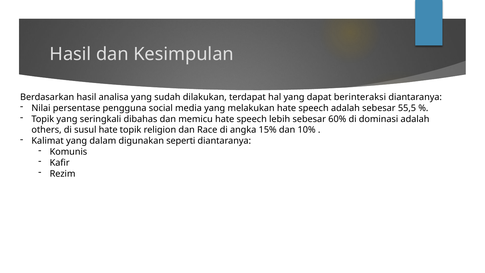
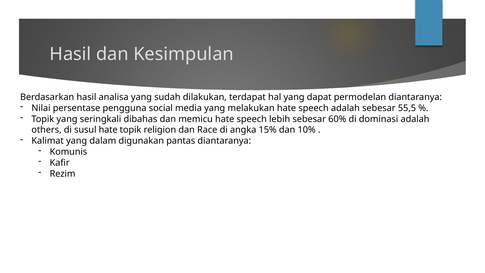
berinteraksi: berinteraksi -> permodelan (360, 97)
seperti: seperti -> pantas (181, 141)
